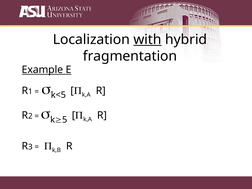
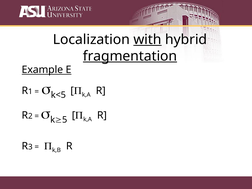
fragmentation underline: none -> present (130, 56)
